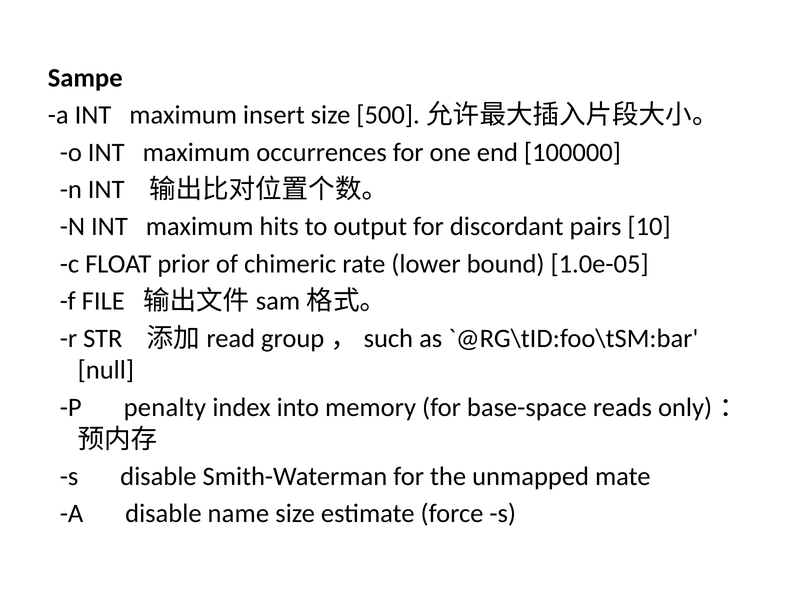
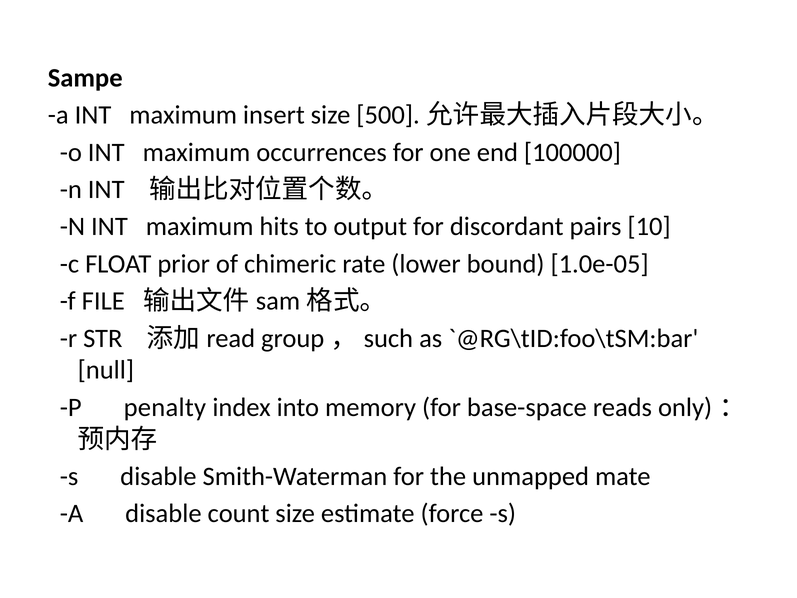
name: name -> count (239, 513)
